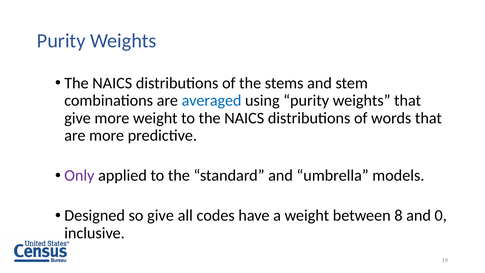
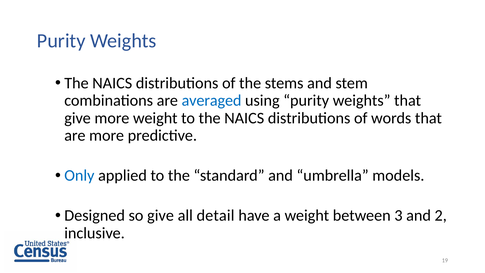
Only colour: purple -> blue (79, 175)
codes: codes -> detail (216, 215)
8: 8 -> 3 (398, 215)
0: 0 -> 2 (441, 215)
